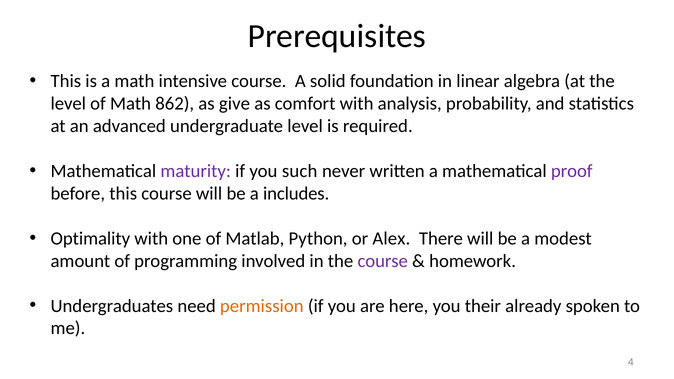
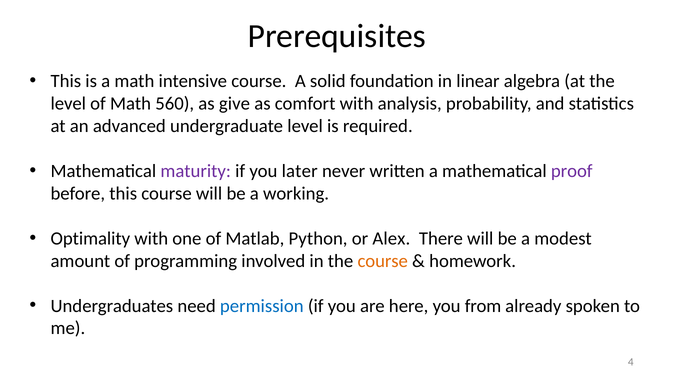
862: 862 -> 560 (175, 104)
such: such -> later (300, 171)
includes: includes -> working (296, 194)
course colour: purple -> orange (383, 261)
permission colour: orange -> blue (262, 306)
their: their -> from (483, 306)
